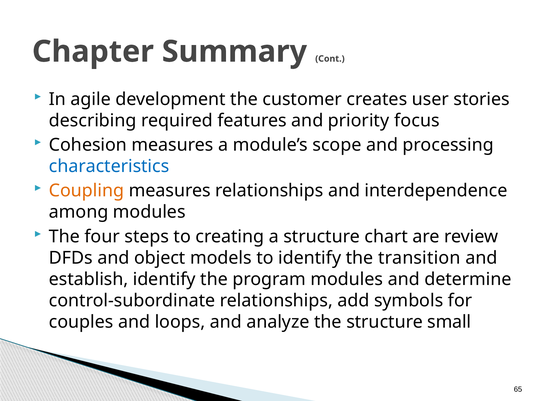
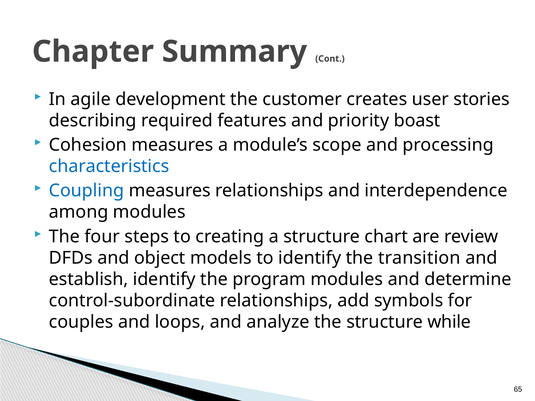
focus: focus -> boast (417, 121)
Coupling colour: orange -> blue (87, 191)
small: small -> while (449, 322)
